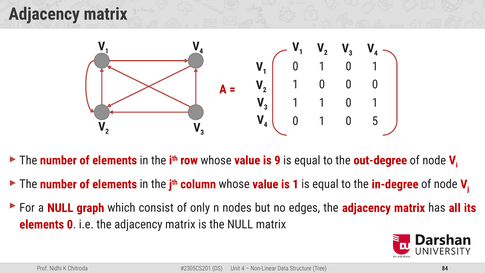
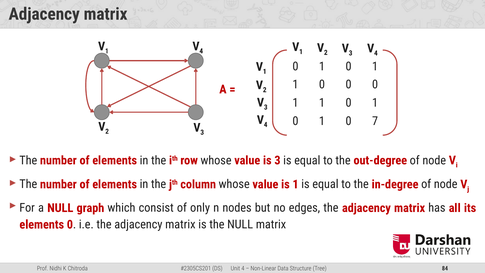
5: 5 -> 7 (375, 121)
is 9: 9 -> 3 (277, 160)
